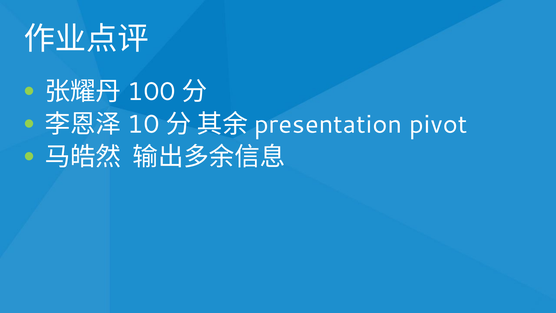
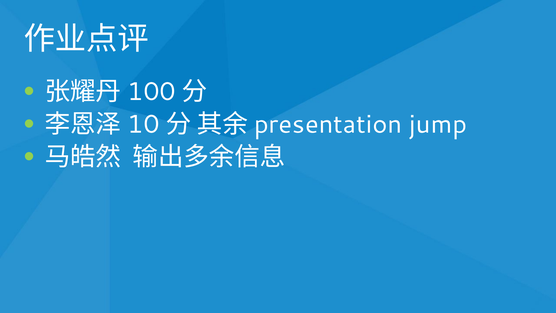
pivot: pivot -> jump (438, 124)
